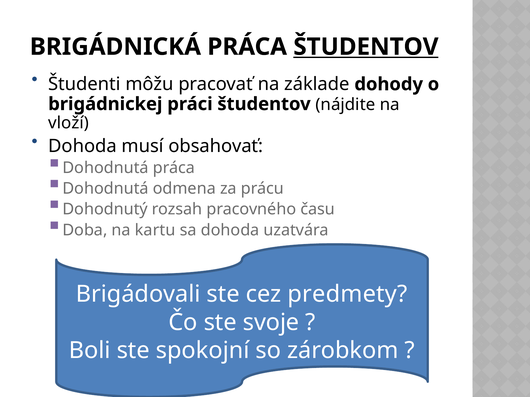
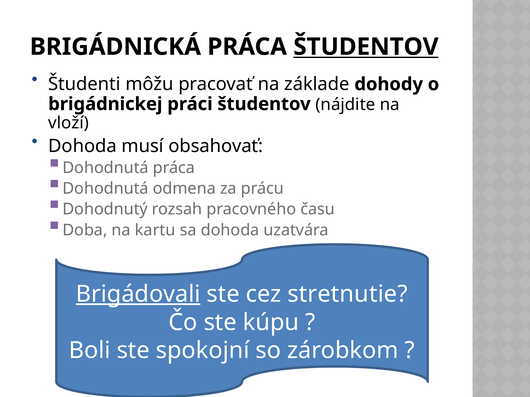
Brigádovali underline: none -> present (138, 294)
predmety: predmety -> stretnutie (348, 294)
svoje: svoje -> kúpu (271, 323)
